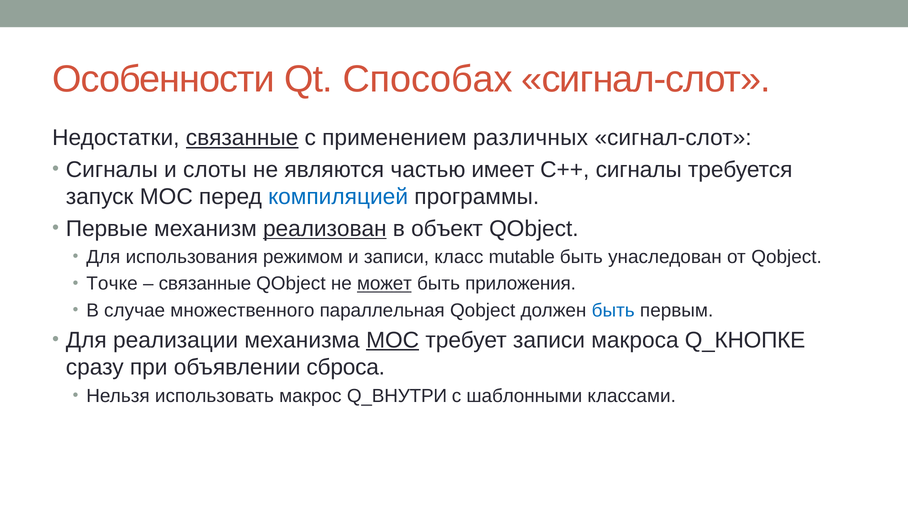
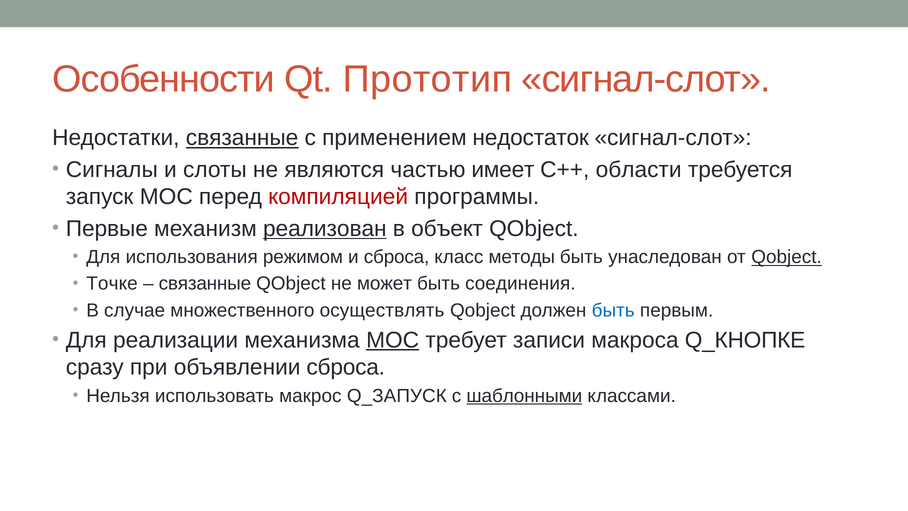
Способах: Способах -> Прототип (427, 79)
различных: различных -> недостаток (531, 138)
С++ сигналы: сигналы -> области (639, 170)
компиляцией colour: blue -> red (338, 197)
и записи: записи -> сброса (397, 257)
mutable: mutable -> методы (522, 257)
Qobject underline: none -> present (787, 257)
может underline: present -> none (384, 284)
приложения: приложения -> соединения (520, 284)
параллельная: параллельная -> осуществлять (382, 310)
Q_ВНУТРИ: Q_ВНУТРИ -> Q_ЗАПУСК (397, 396)
шаблонными underline: none -> present (524, 396)
